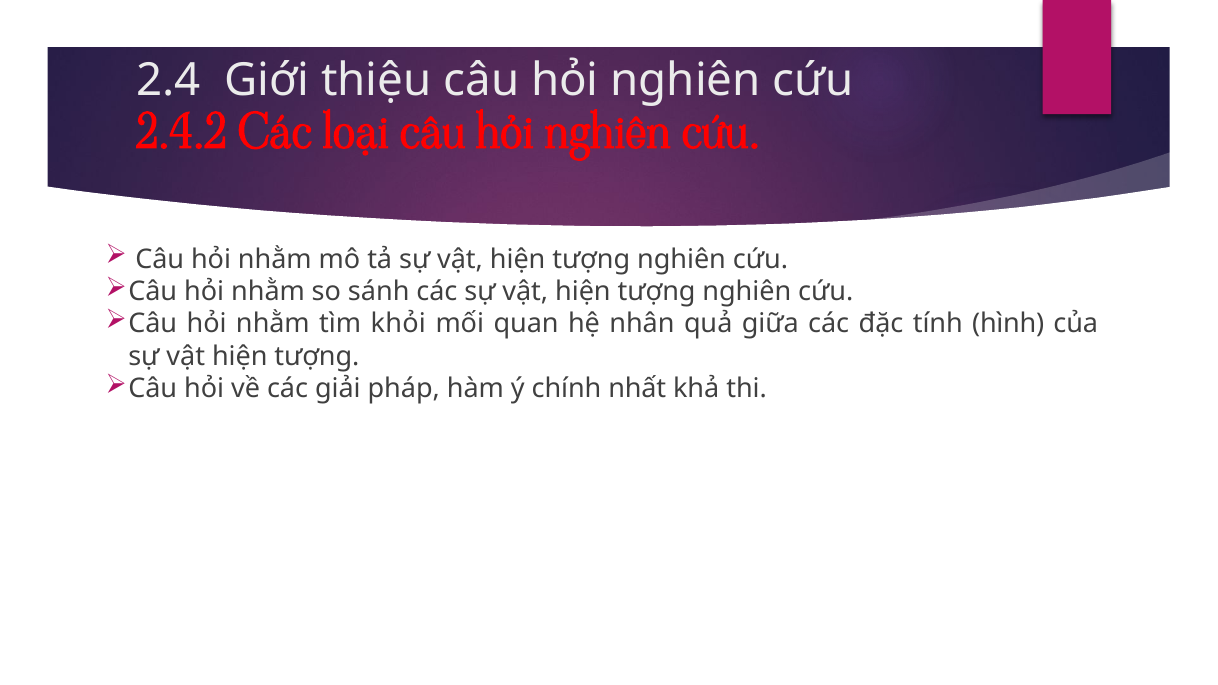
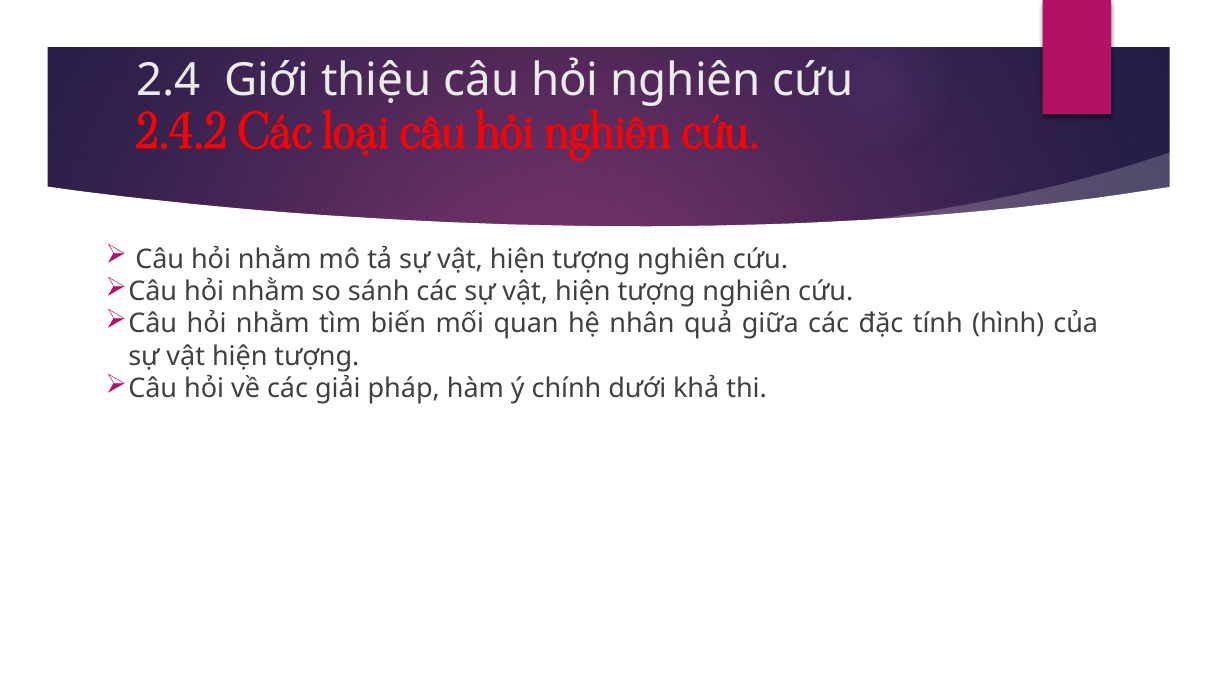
khỏi: khỏi -> biến (398, 324)
nhất: nhất -> dưới (637, 389)
